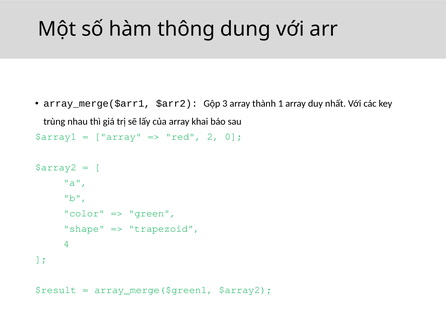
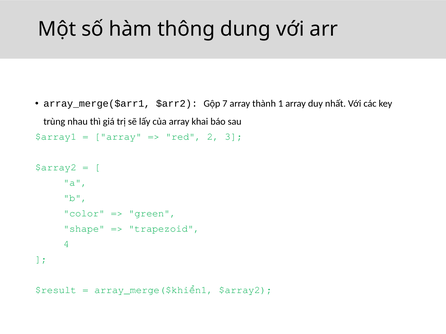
3: 3 -> 7 (225, 104)
0: 0 -> 3 (234, 137)
array_merge($green1: array_merge($green1 -> array_merge($khiển1 (154, 290)
